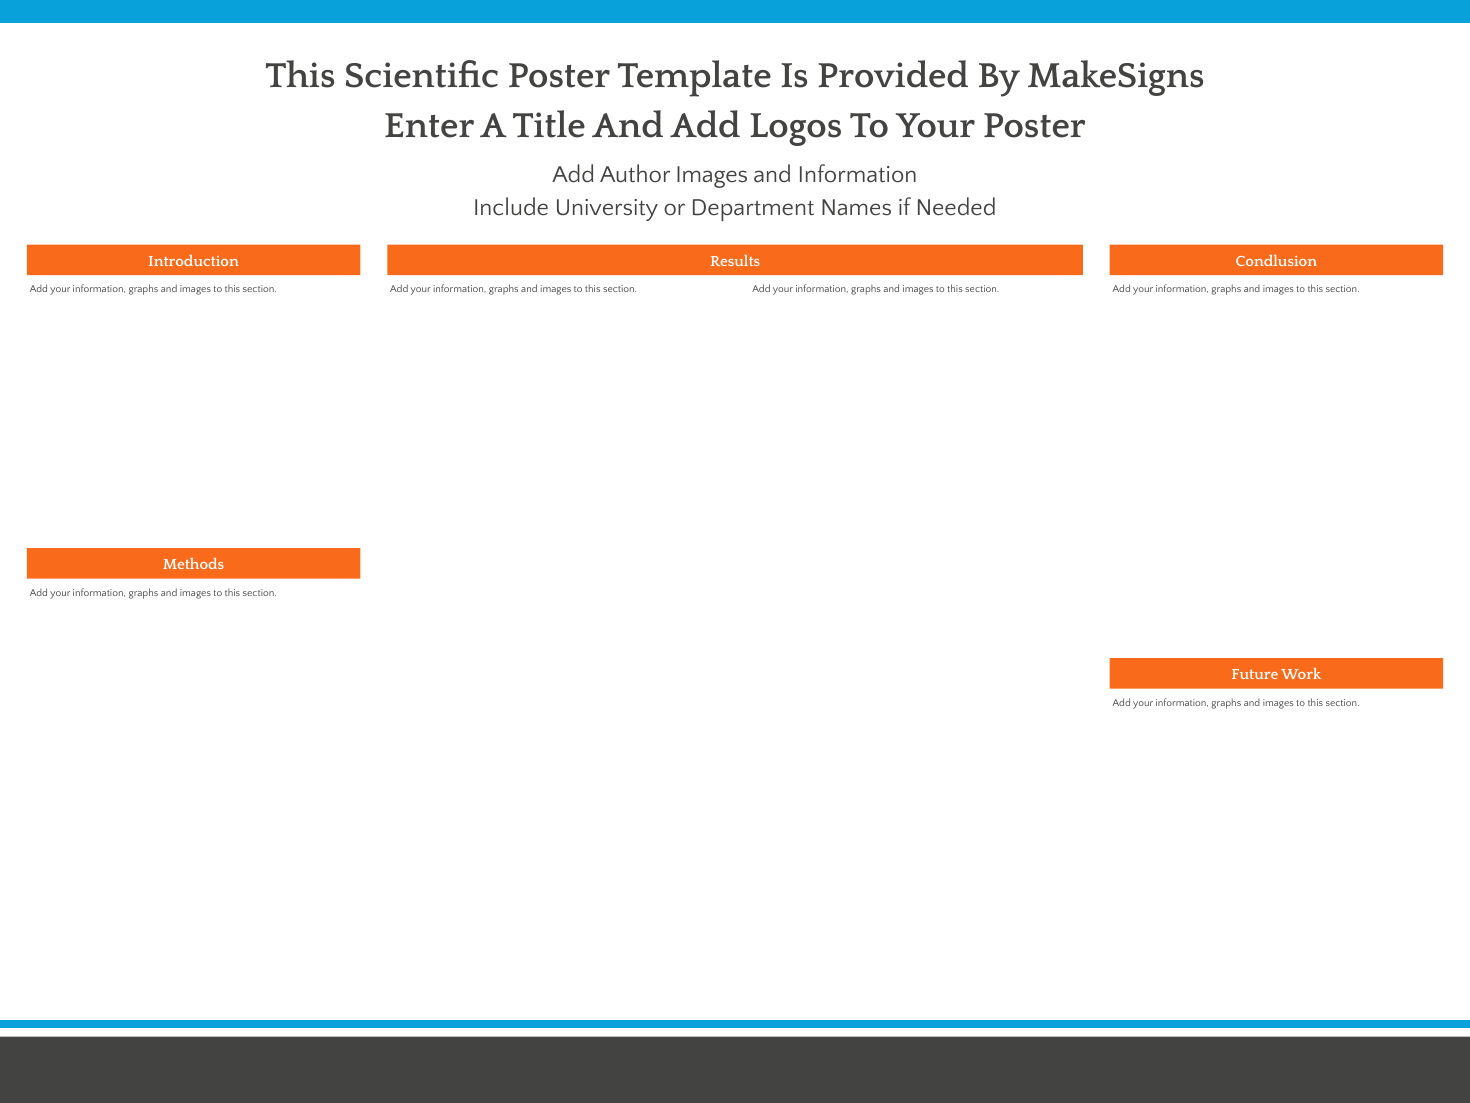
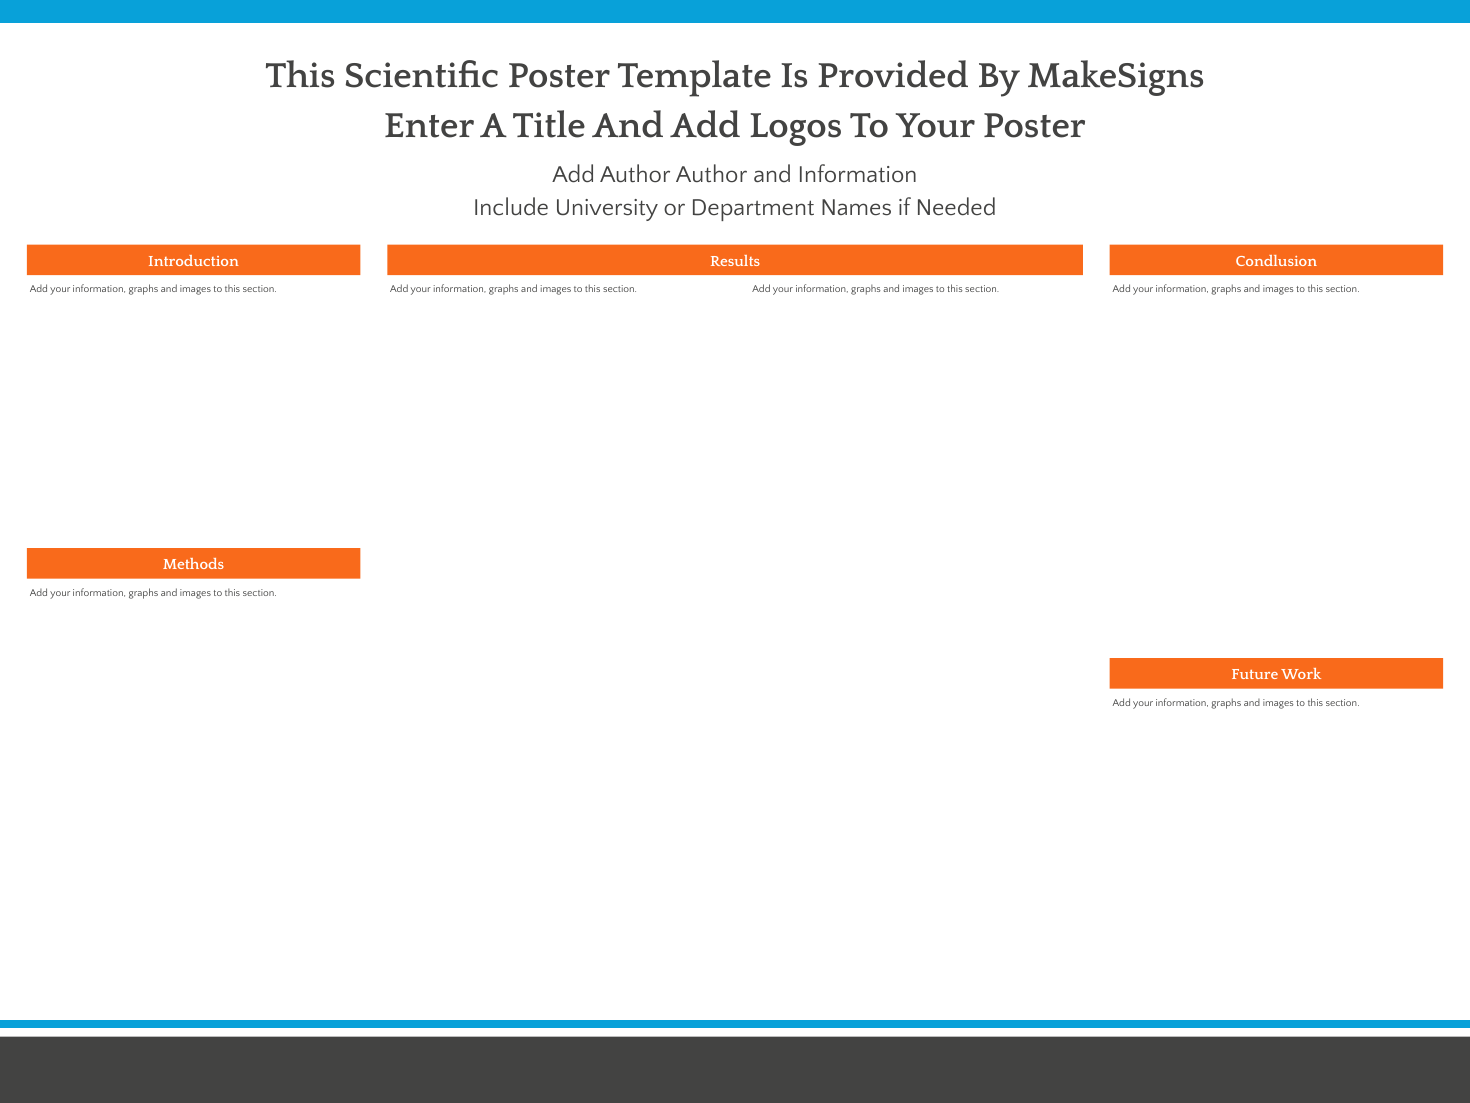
Author Images: Images -> Author (712, 174)
